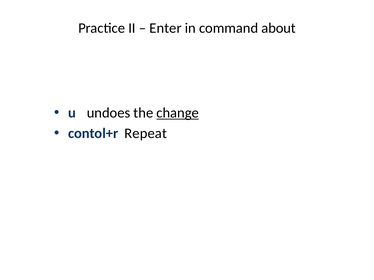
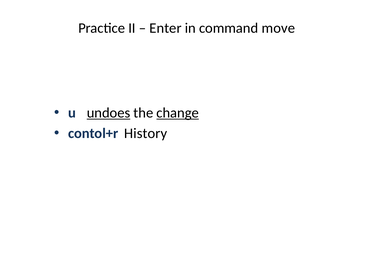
about: about -> move (278, 28)
undoes underline: none -> present (109, 113)
Repeat: Repeat -> History (146, 134)
